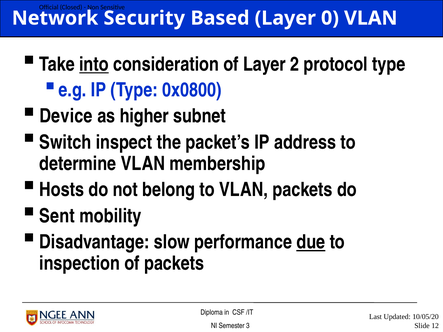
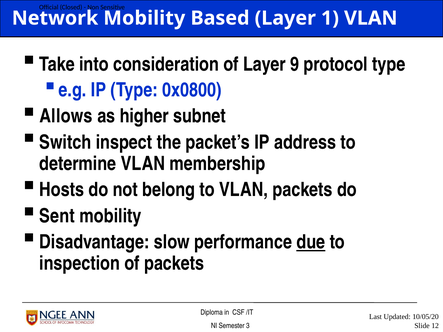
Network Security: Security -> Mobility (144, 18)
0: 0 -> 1 (330, 18)
into underline: present -> none (94, 64)
2: 2 -> 9 (295, 64)
Device: Device -> Allows (66, 116)
